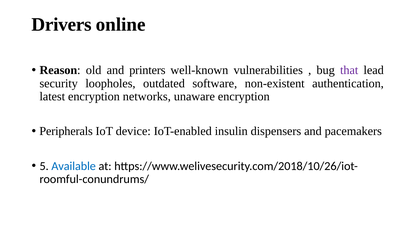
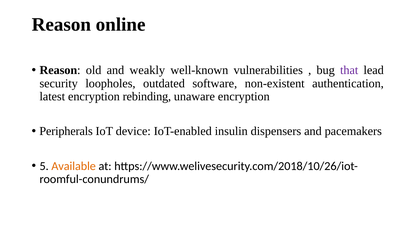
Drivers: Drivers -> Reason (61, 25)
printers: printers -> weakly (147, 70)
networks: networks -> rebinding (147, 96)
Available colour: blue -> orange (74, 166)
